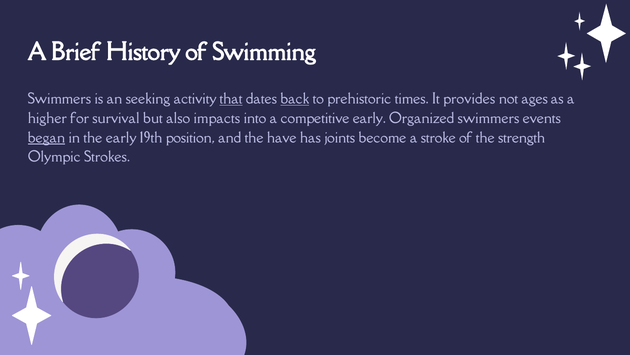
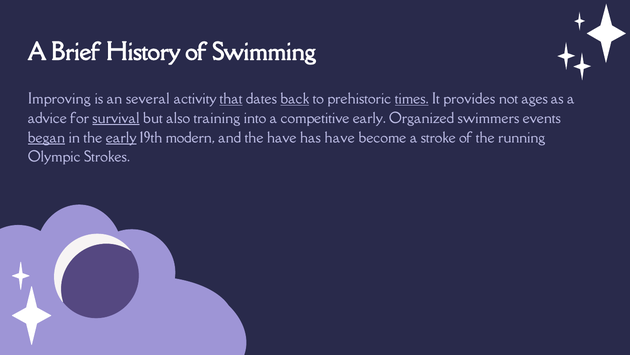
Swimmers: Swimmers -> Improving (59, 99)
seeking: seeking -> several (148, 99)
times underline: none -> present (412, 99)
higher: higher -> advice (47, 118)
survival underline: none -> present (116, 118)
impacts: impacts -> training (217, 118)
early underline: none -> present (121, 138)
position: position -> modern (190, 138)
has joints: joints -> have (340, 138)
strength: strength -> running (522, 138)
